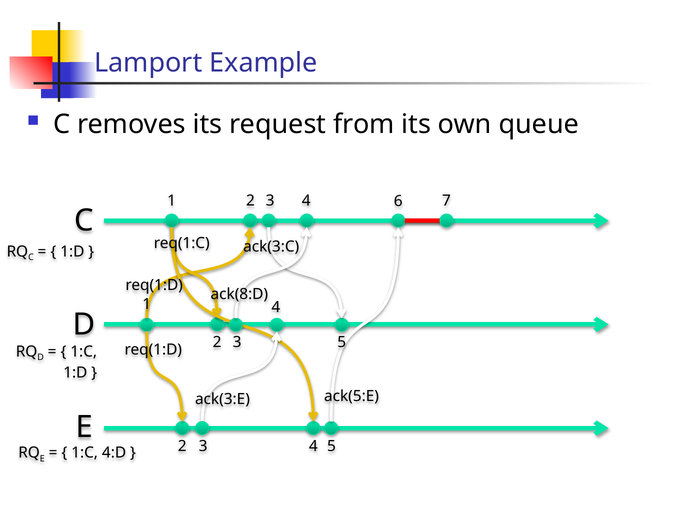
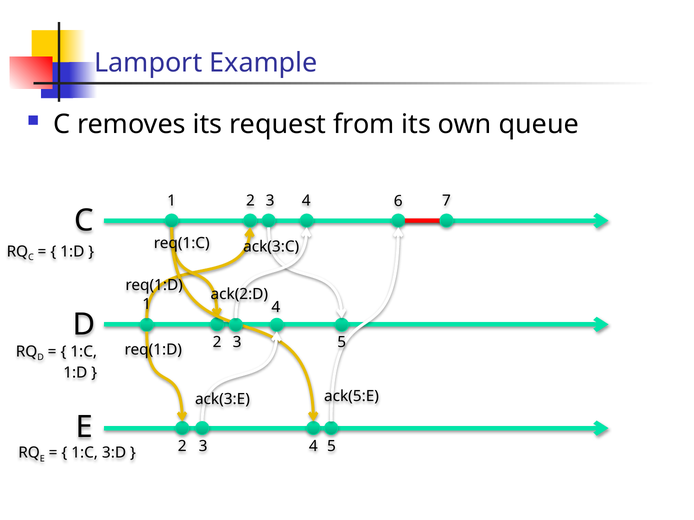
ack(8:D: ack(8:D -> ack(2:D (239, 294)
4:D: 4:D -> 3:D (114, 453)
